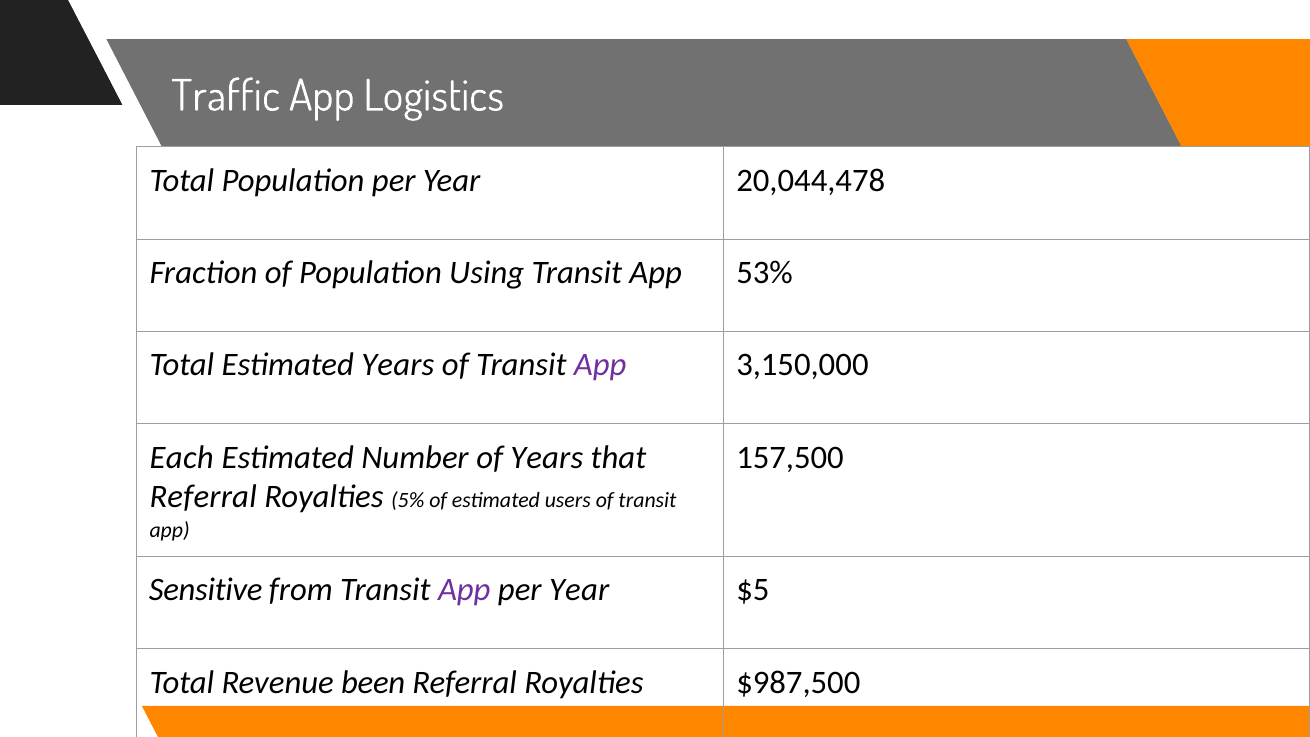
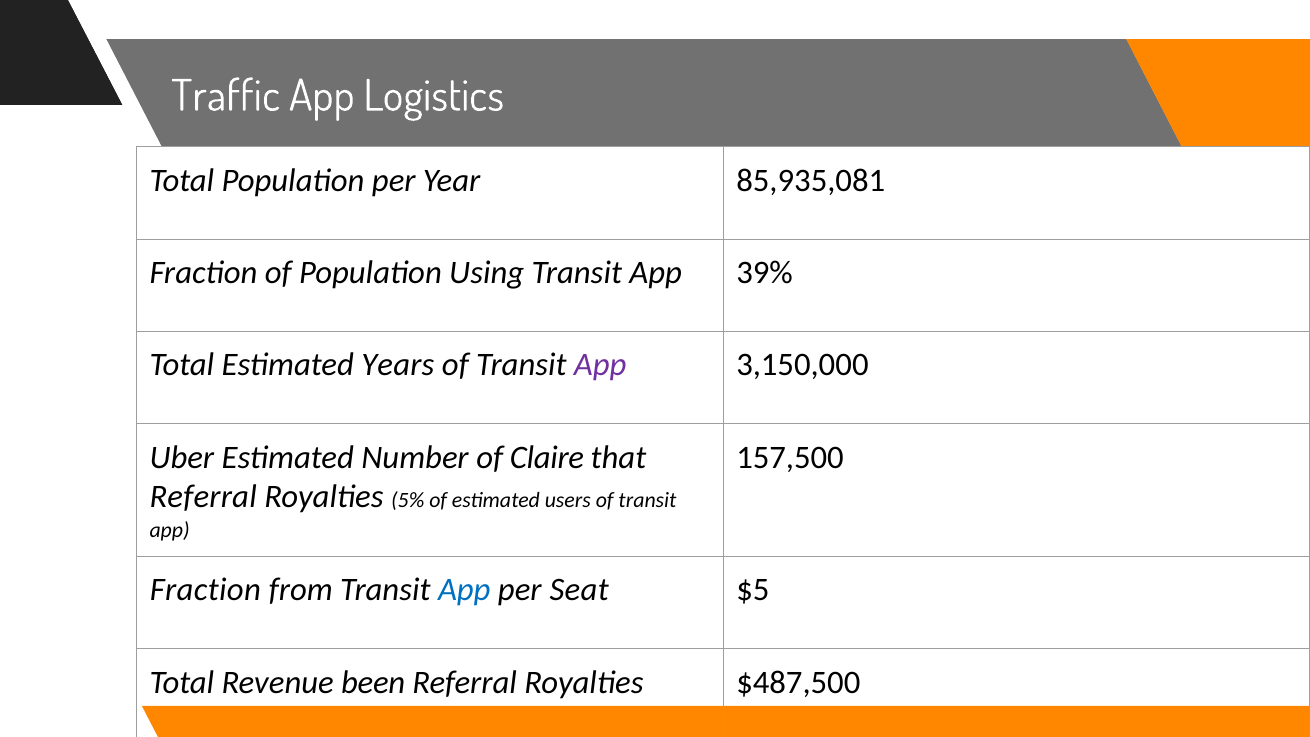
20,044,478: 20,044,478 -> 85,935,081 (811, 180)
53%: 53% -> 39% (765, 273)
Each: Each -> Uber (182, 457)
of Years: Years -> Claire (547, 457)
Sensitive: Sensitive -> Fraction (205, 590)
App colour: purple -> blue (464, 590)
Year: Year -> Seat (579, 590)
$987,500: $987,500 -> $487,500 (798, 682)
